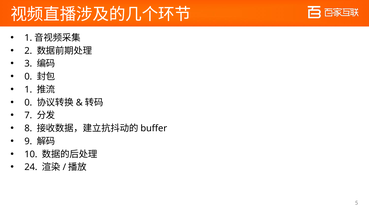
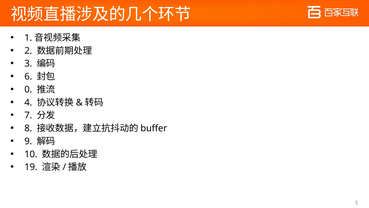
0: 0 -> 6 (28, 76)
1: 1 -> 0 (28, 89)
0: 0 -> 4 (28, 102)
24: 24 -> 19 (31, 167)
